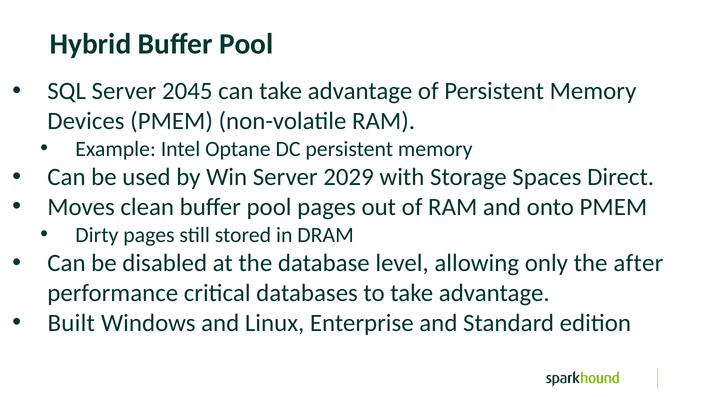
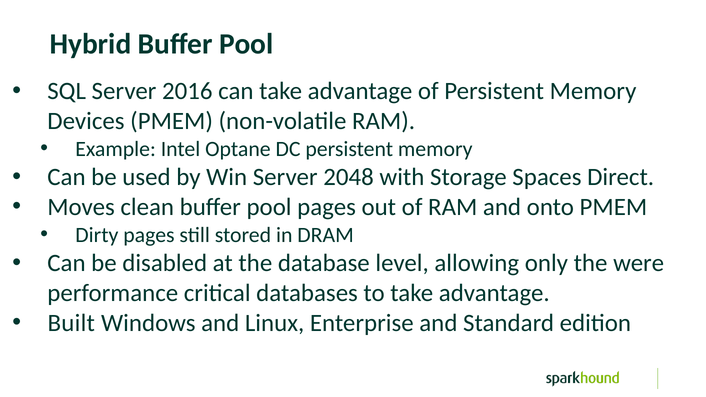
2045: 2045 -> 2016 (187, 91)
2029: 2029 -> 2048 (349, 177)
after: after -> were (639, 263)
